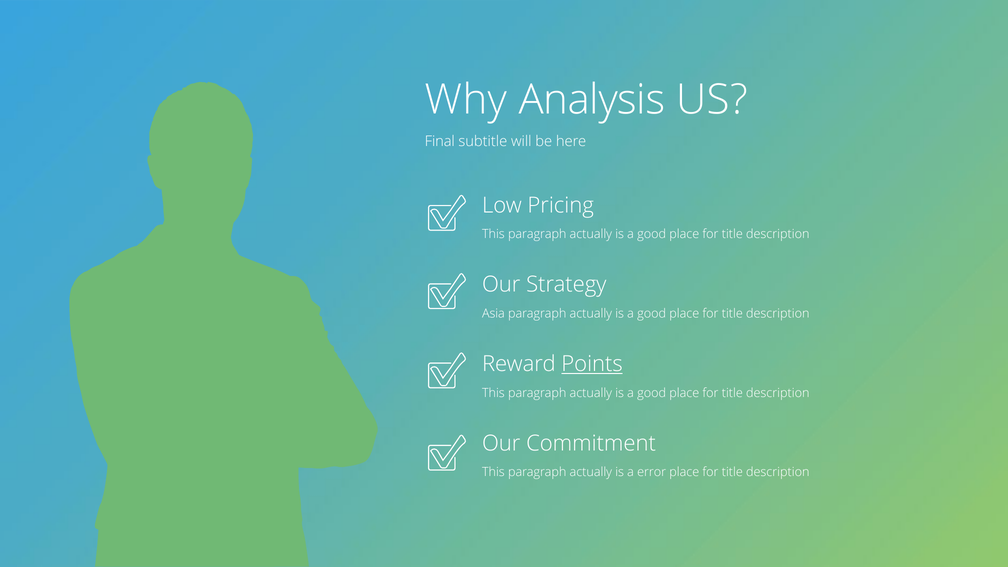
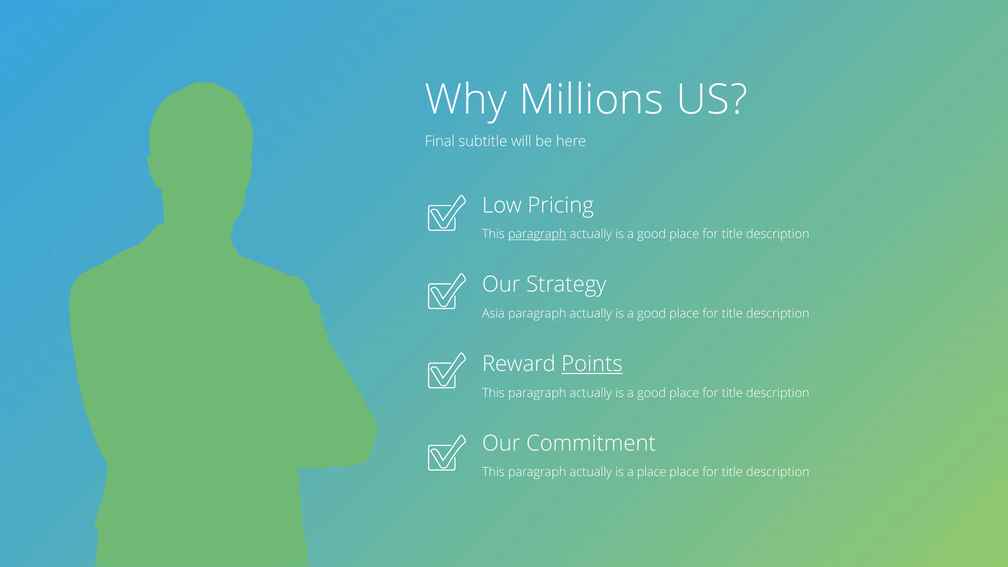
Analysis: Analysis -> Millions (591, 100)
paragraph underline: none -> present (537, 234)
a error: error -> place (652, 472)
